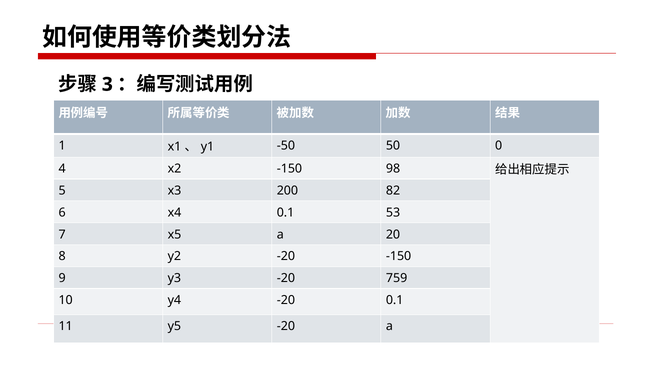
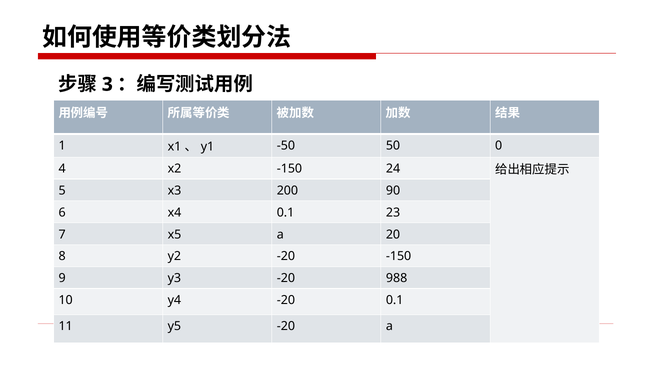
98: 98 -> 24 (393, 169)
82: 82 -> 90 (393, 191)
53: 53 -> 23 (393, 213)
759: 759 -> 988 (397, 279)
